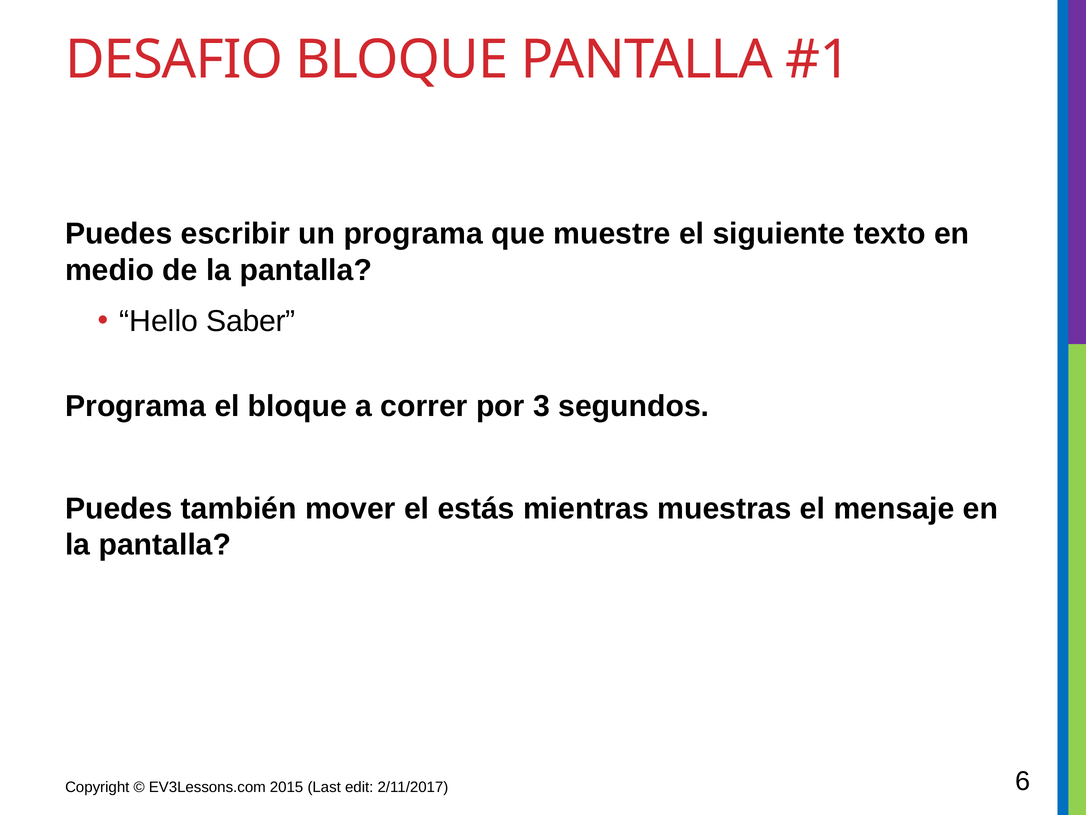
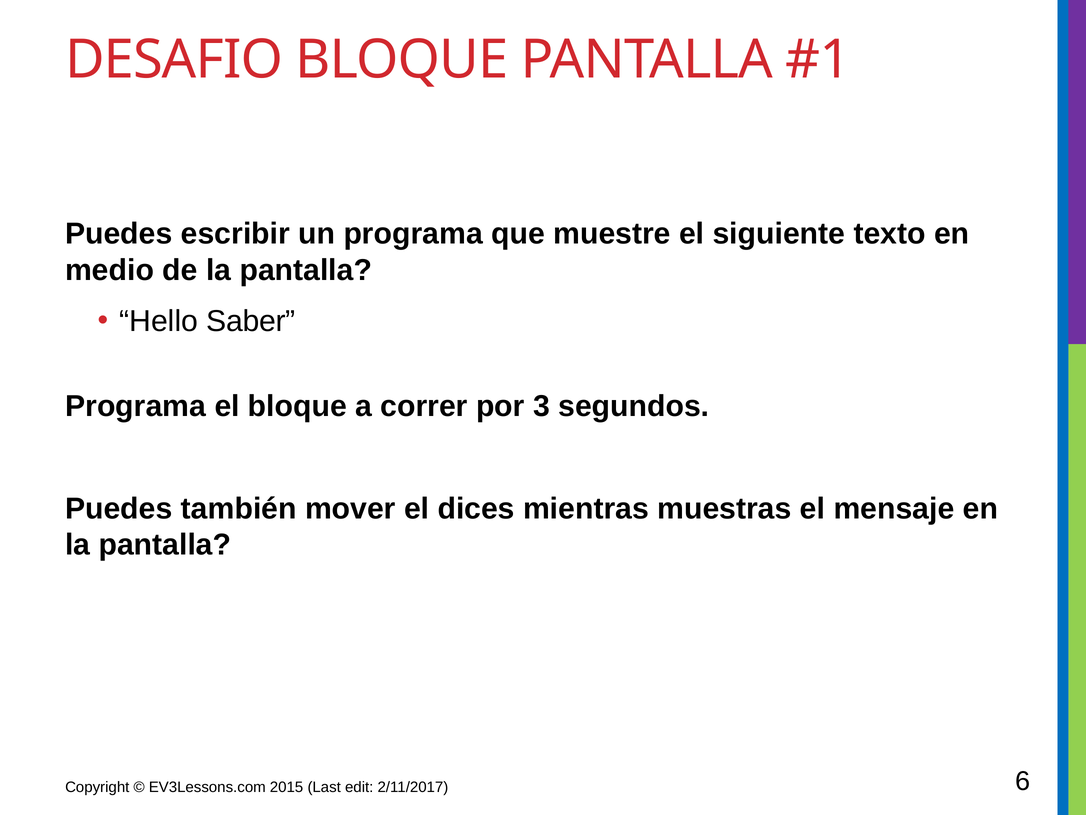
estás: estás -> dices (476, 508)
